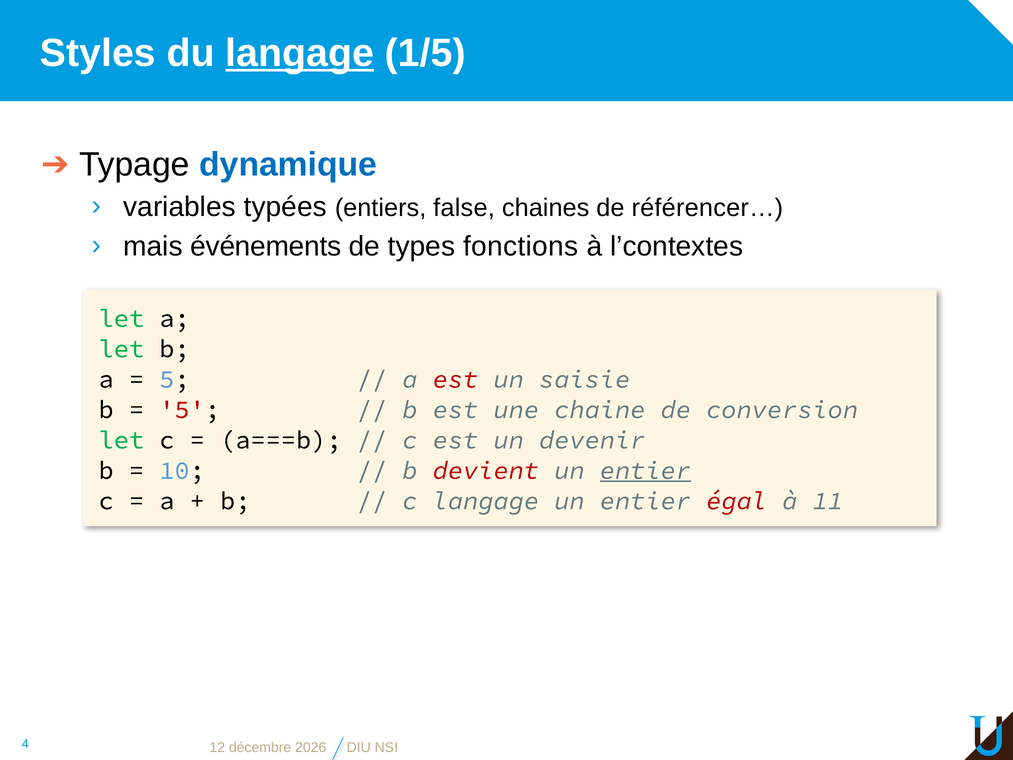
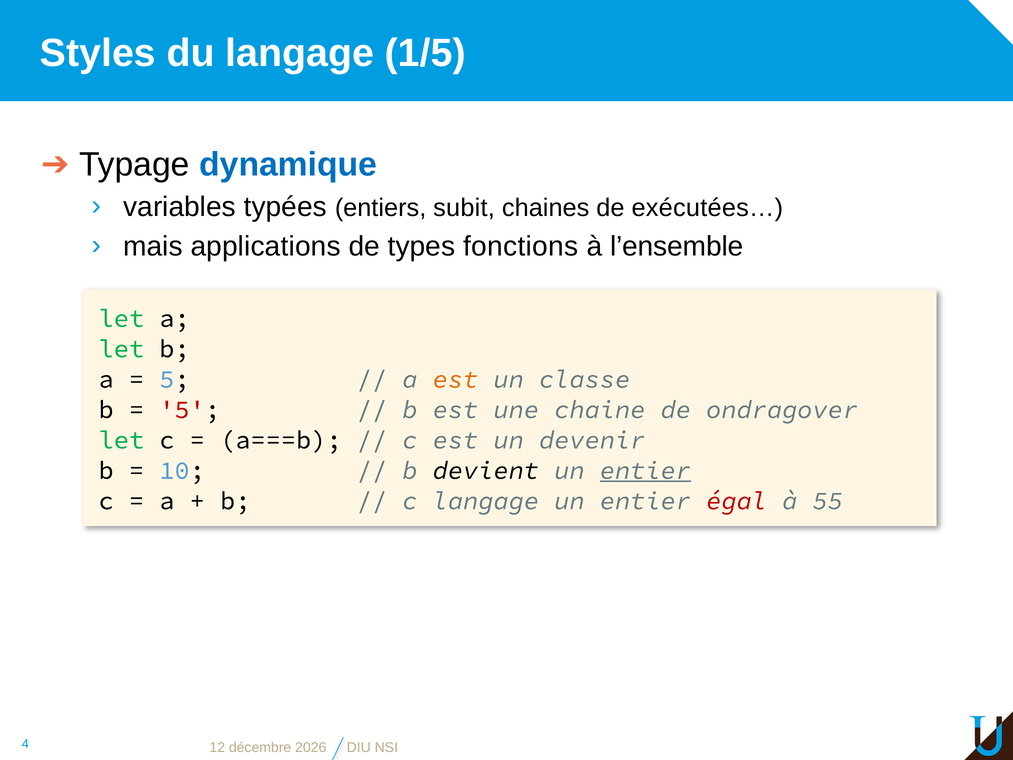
langage underline: present -> none (300, 53)
false: false -> subit (464, 208)
référencer…: référencer… -> exécutées… (707, 208)
événements: événements -> applications (266, 246)
l’contextes: l’contextes -> l’ensemble (677, 246)
est colour: red -> orange (456, 379)
saisie: saisie -> classe (585, 379)
conversion: conversion -> ondragover (782, 410)
devient colour: red -> black (486, 470)
11: 11 -> 55 (828, 501)
